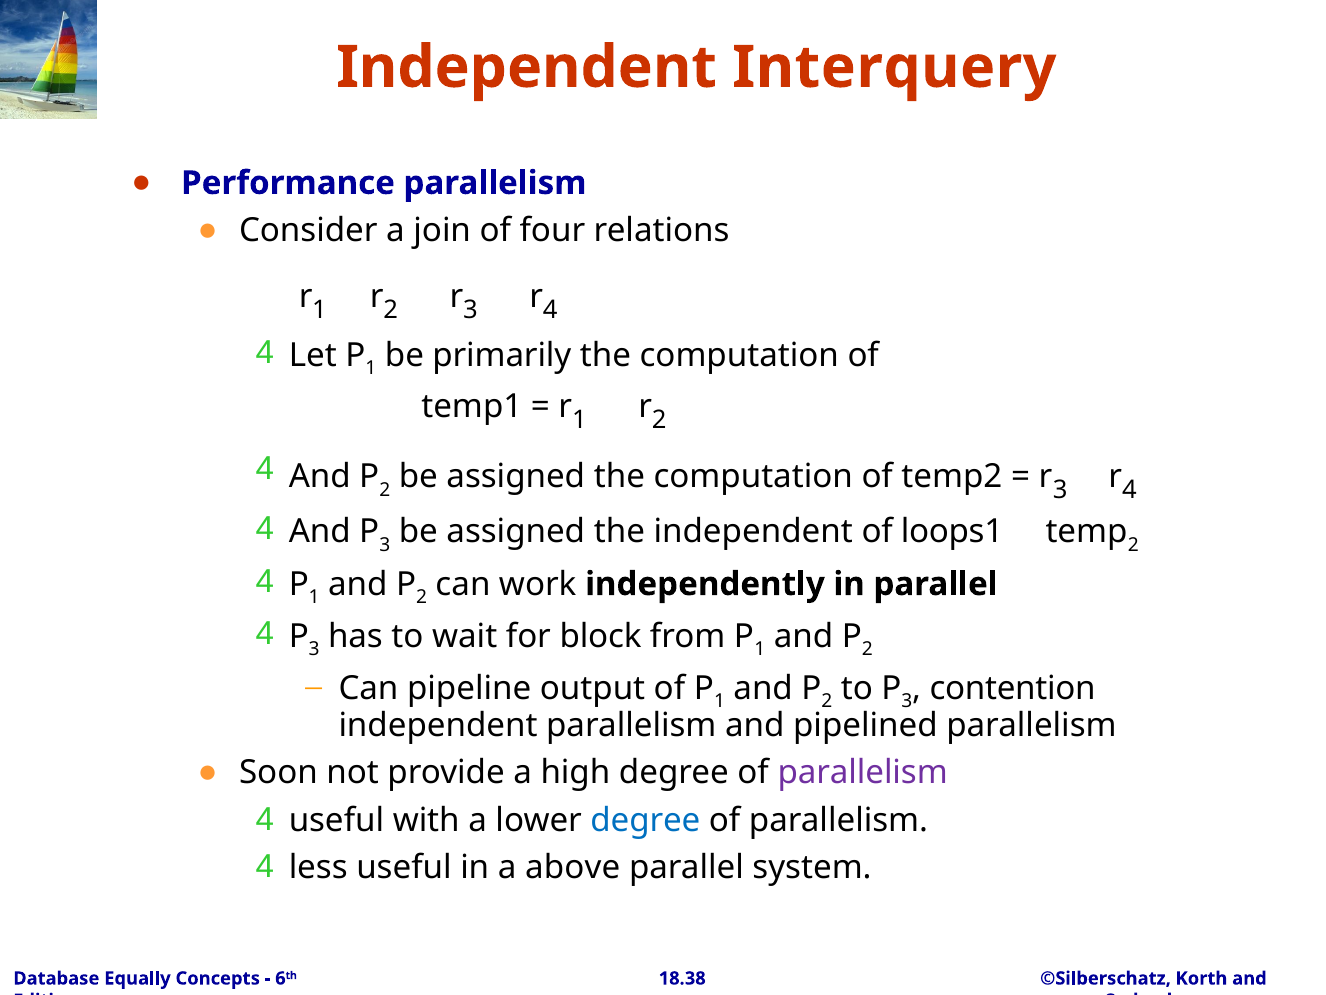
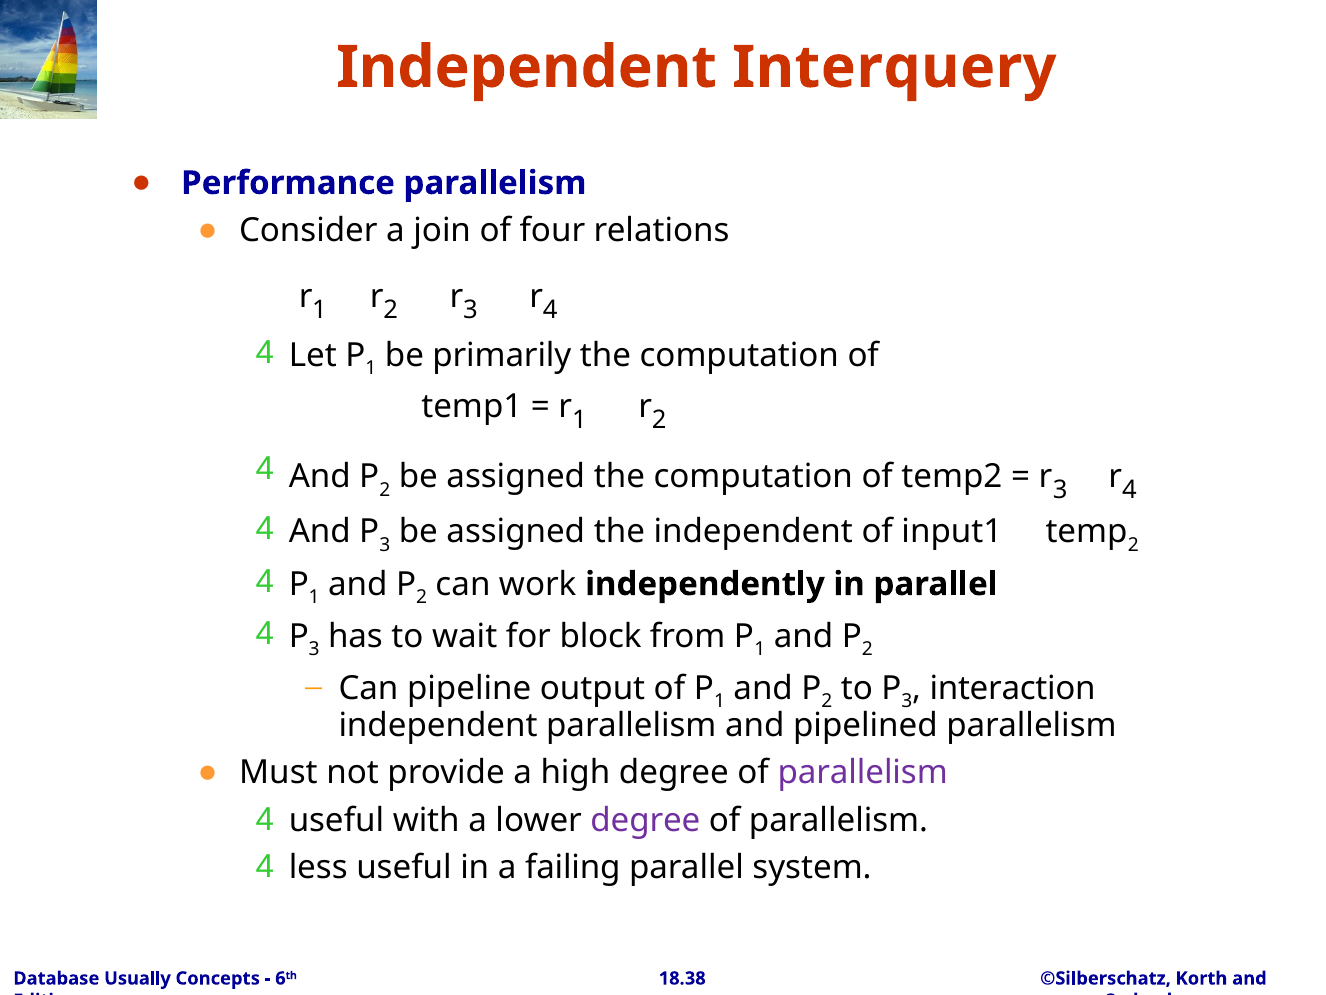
loops1: loops1 -> input1 (952, 532)
contention: contention -> interaction (1013, 688)
Soon: Soon -> Must (278, 772)
degree colour: blue -> purple (645, 820)
above: above -> failing (573, 867)
Equally: Equally -> Usually (137, 978)
